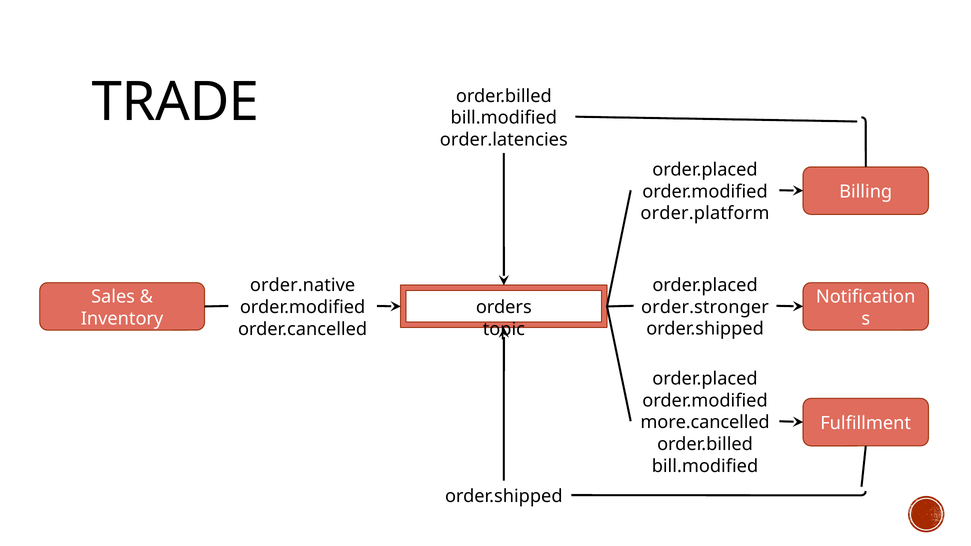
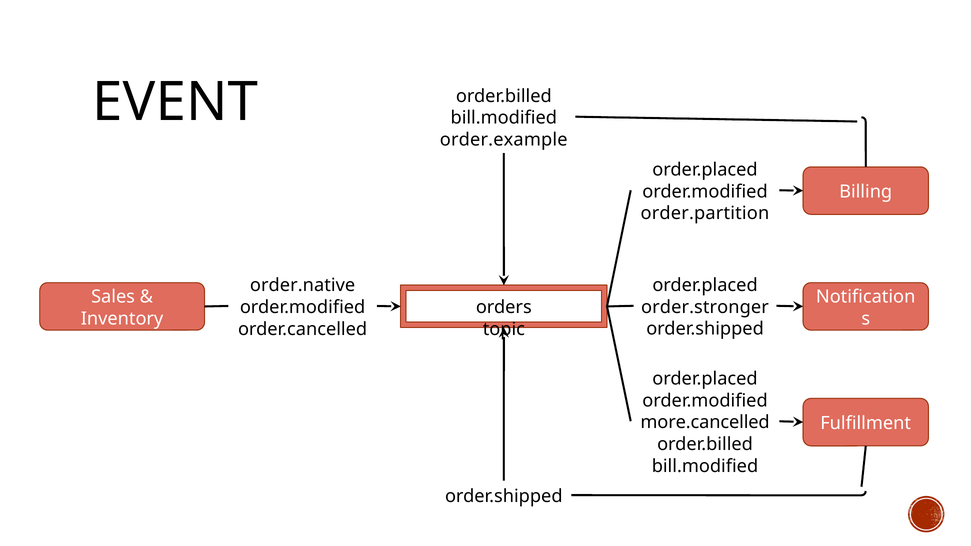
TRADE: TRADE -> EVENT (175, 102)
order.latencies: order.latencies -> order.example (504, 140)
order.platform: order.platform -> order.partition (705, 213)
